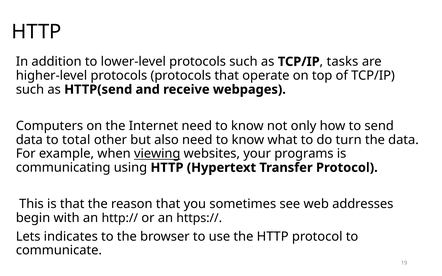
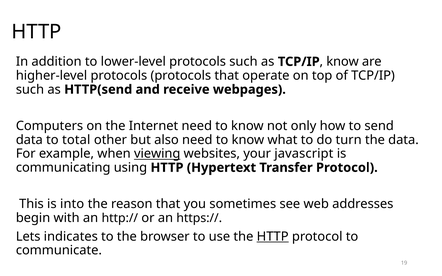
tasks: tasks -> know (343, 62)
programs: programs -> javascript (304, 154)
is that: that -> into (72, 204)
HTTP underline: none -> present (273, 237)
